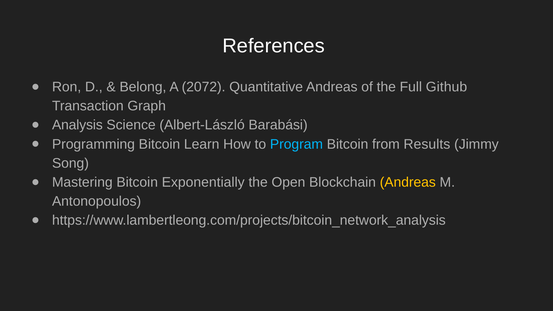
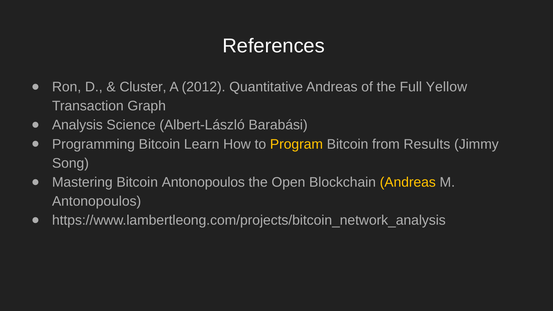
Belong: Belong -> Cluster (143, 87)
2072: 2072 -> 2012 (204, 87)
Github: Github -> Yellow (446, 87)
Program colour: light blue -> yellow (296, 144)
Bitcoin Exponentially: Exponentially -> Antonopoulos (203, 182)
